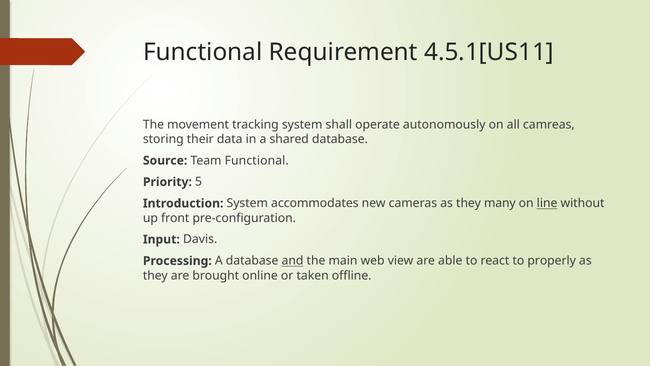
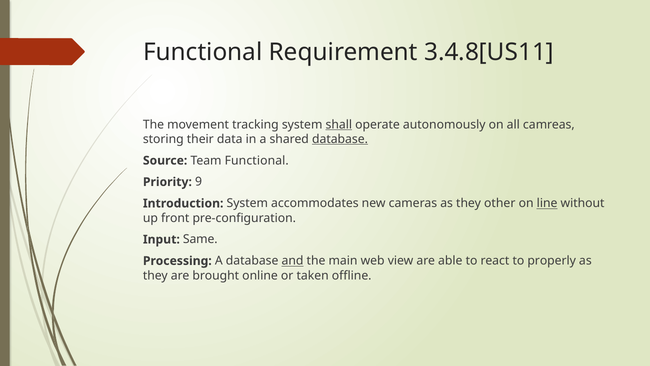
4.5.1[US11: 4.5.1[US11 -> 3.4.8[US11 (489, 52)
shall underline: none -> present (339, 124)
database underline: none -> present (340, 139)
5: 5 -> 9 (199, 182)
many: many -> other (500, 203)
Davis: Davis -> Same (200, 239)
